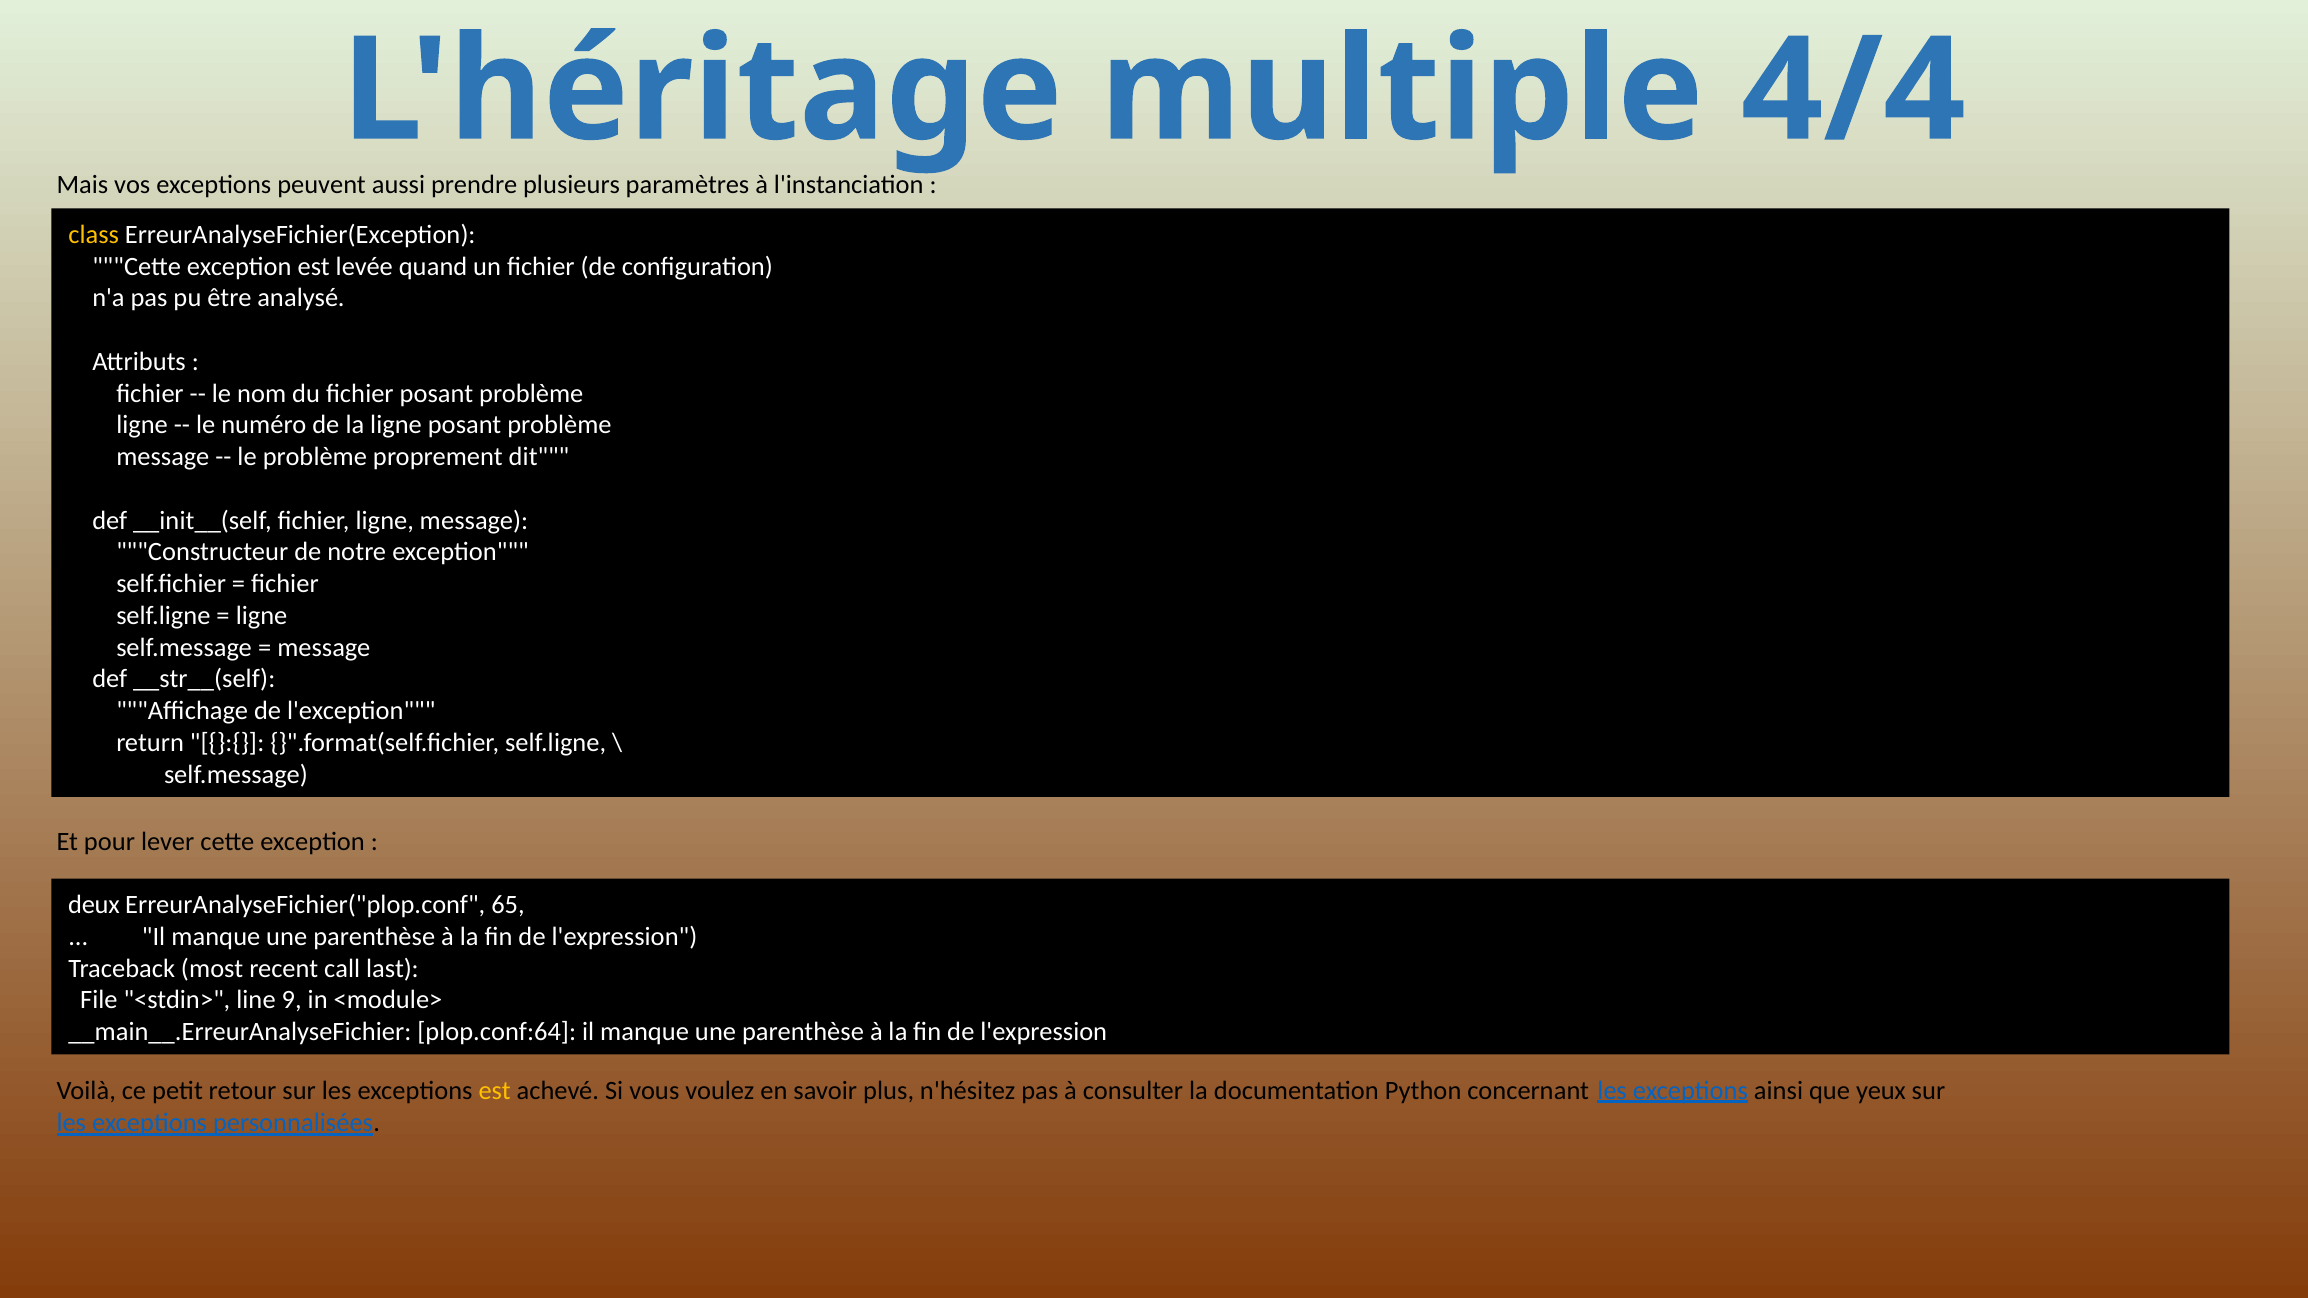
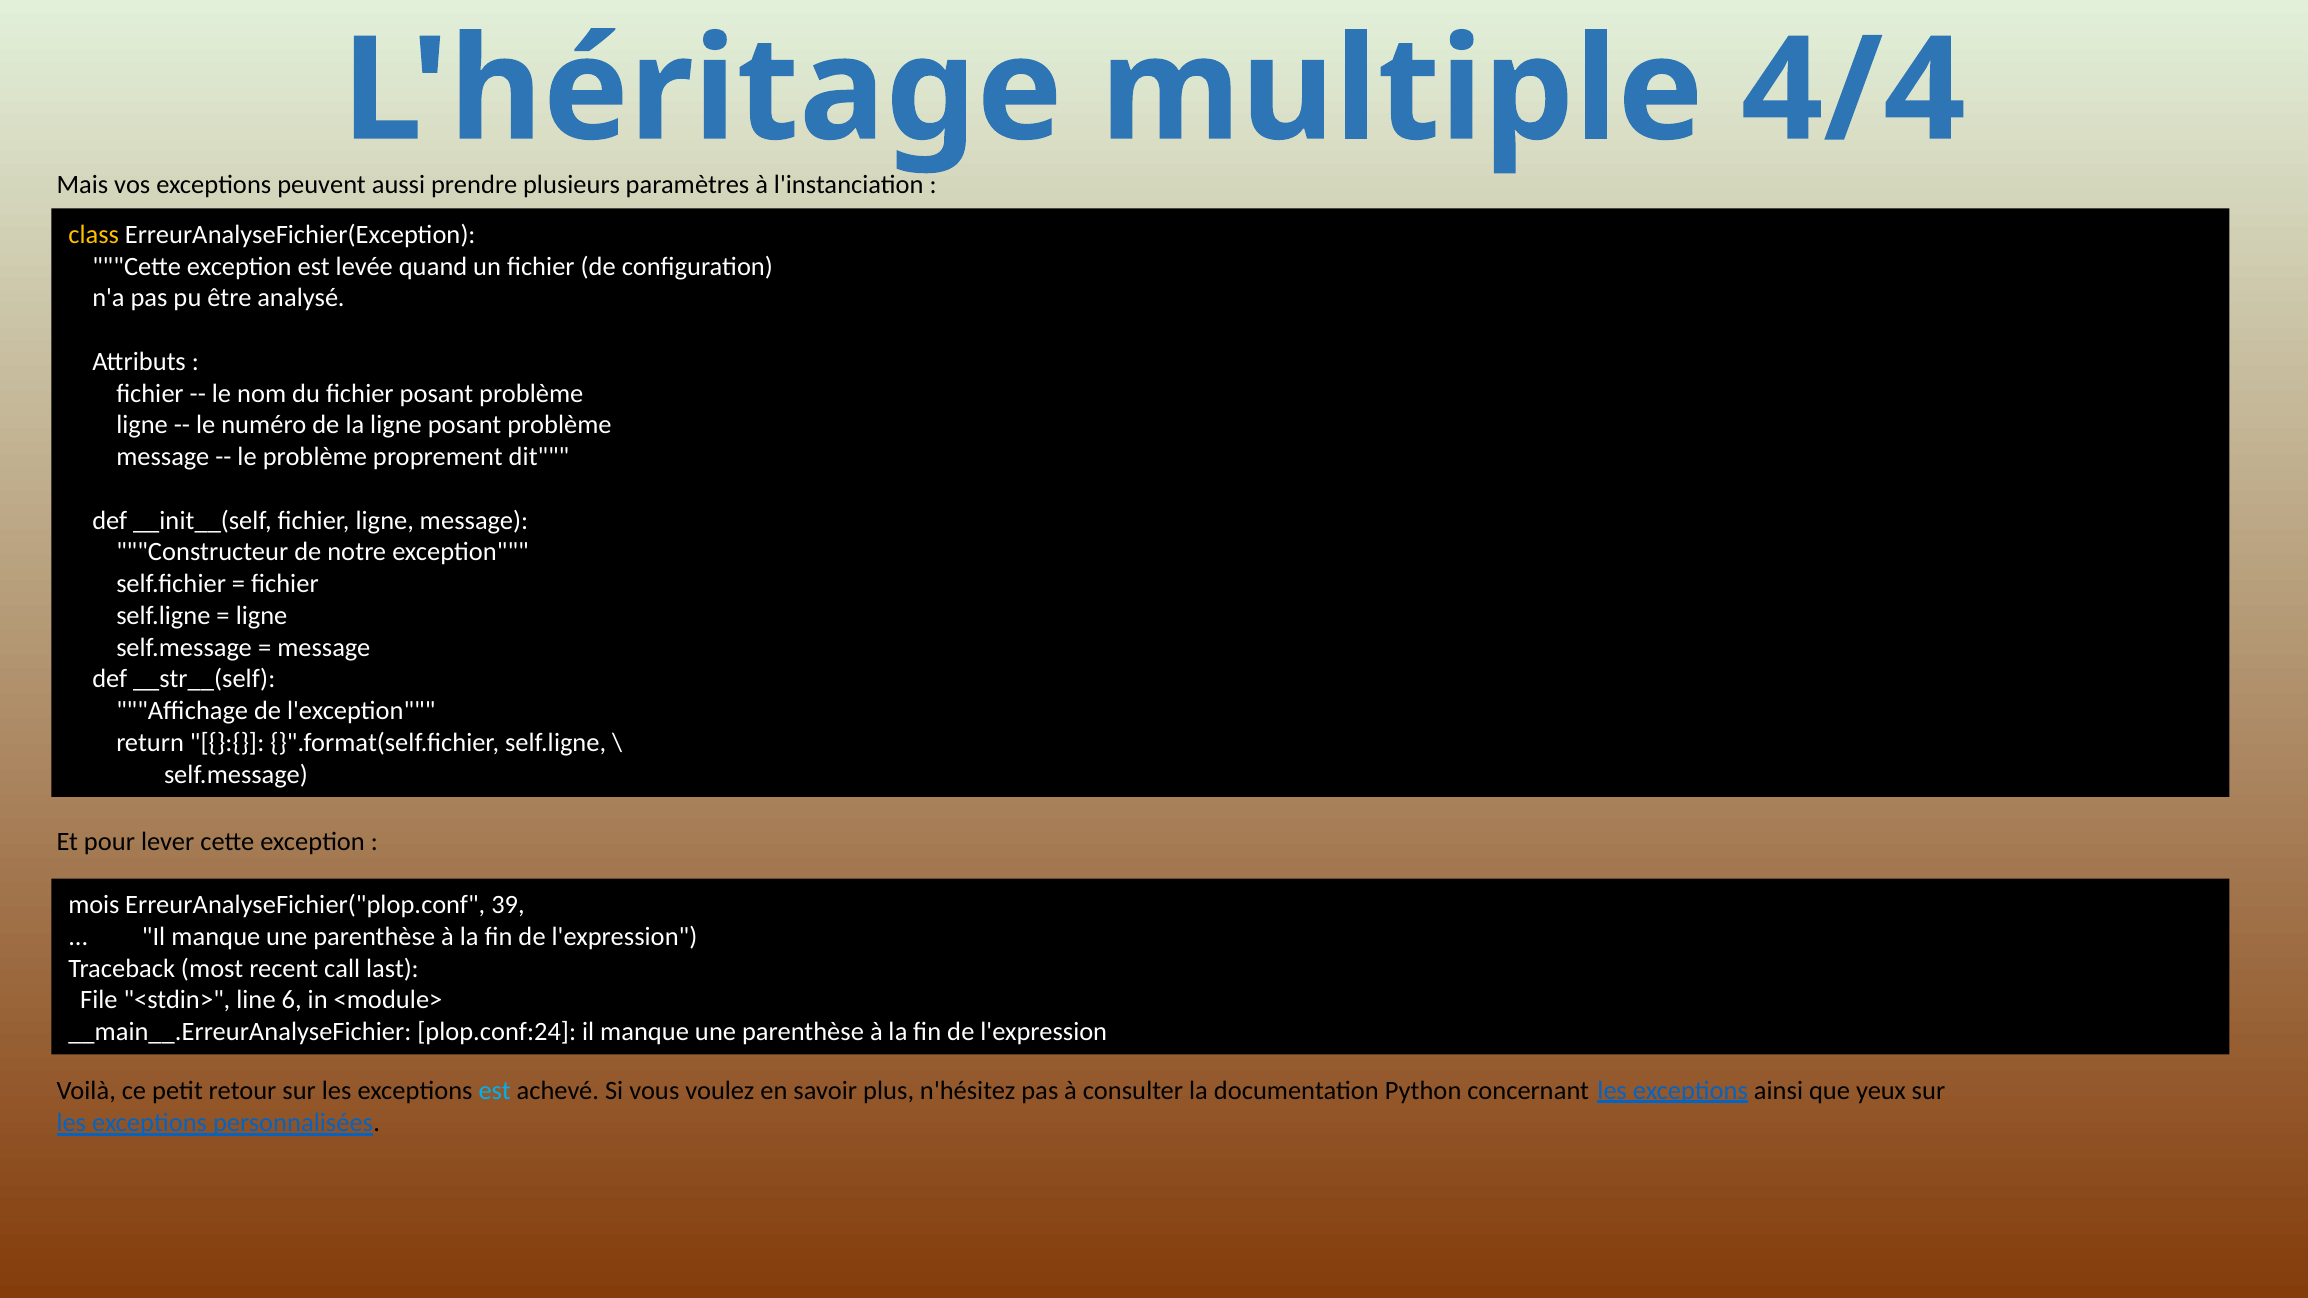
deux: deux -> mois (94, 905)
65: 65 -> 39 (508, 905)
9: 9 -> 6 (292, 1000)
plop.conf:64: plop.conf:64 -> plop.conf:24 (497, 1032)
est colour: yellow -> light blue (495, 1091)
